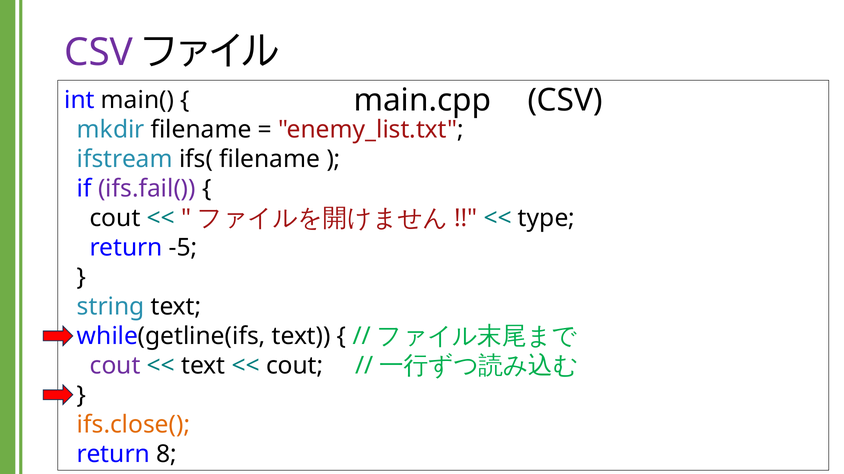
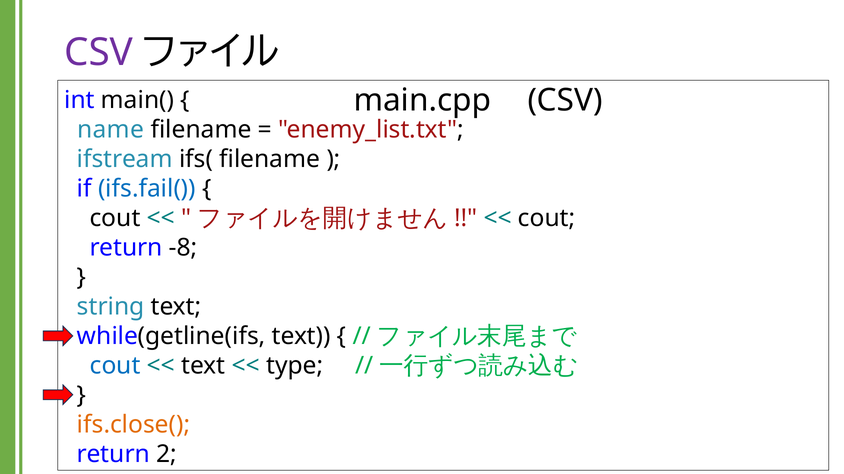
mkdir: mkdir -> name (111, 130)
ifs.fail( colour: purple -> blue (147, 189)
type: type -> cout (547, 218)
-5: -5 -> -8 (183, 248)
cout colour: purple -> blue (115, 366)
cout: cout -> type (295, 366)
8: 8 -> 2 (167, 455)
